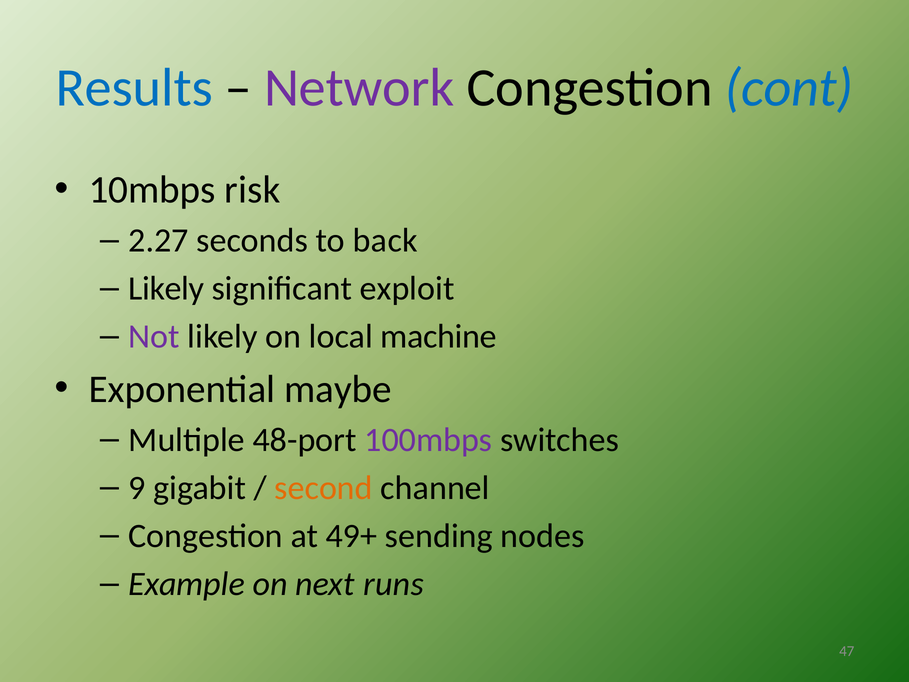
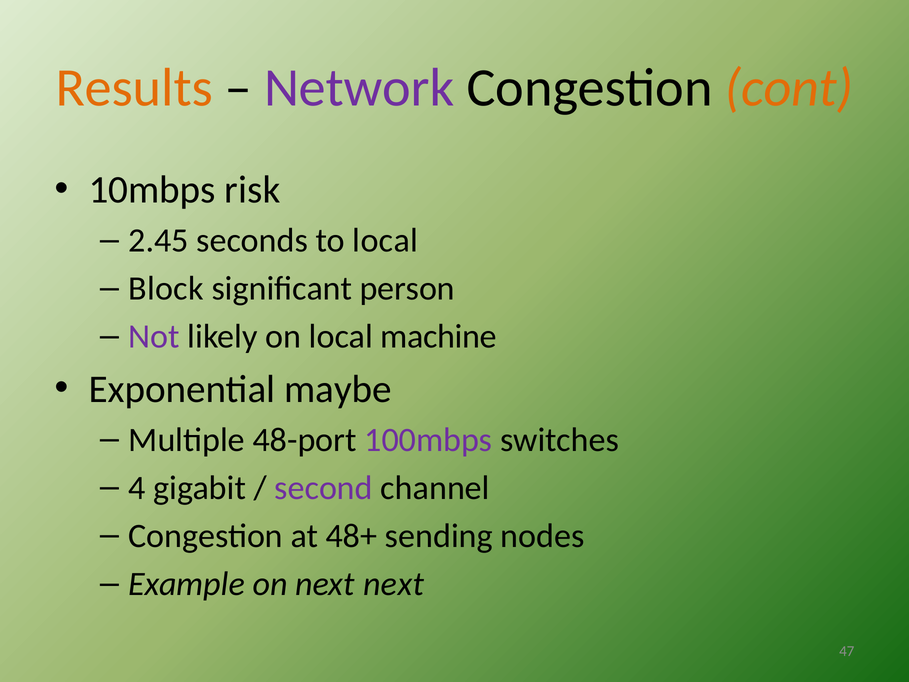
Results colour: blue -> orange (134, 88)
cont colour: blue -> orange (789, 88)
2.27: 2.27 -> 2.45 (159, 241)
to back: back -> local (385, 241)
Likely: Likely -> Block (166, 289)
exploit: exploit -> person (407, 289)
9: 9 -> 4 (137, 488)
second colour: orange -> purple (324, 488)
49+: 49+ -> 48+ (351, 536)
next runs: runs -> next (394, 584)
